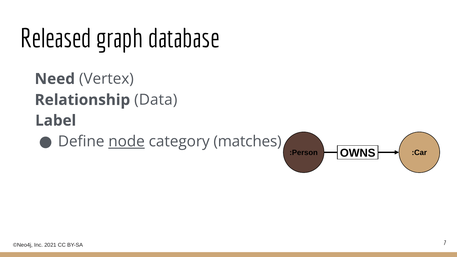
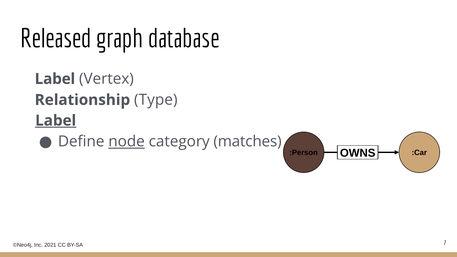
Need: Need -> Label (55, 79)
Data: Data -> Type (156, 100)
Label underline: none -> present (56, 121)
